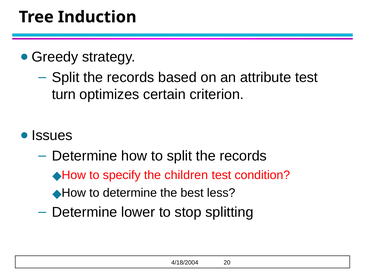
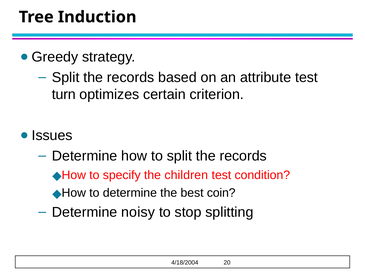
less: less -> coin (221, 193)
lower: lower -> noisy (138, 212)
